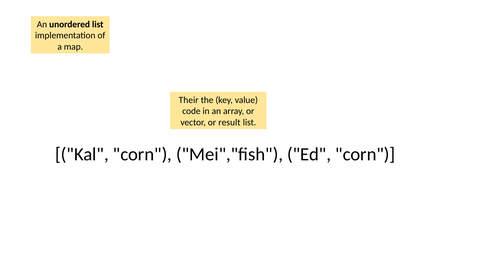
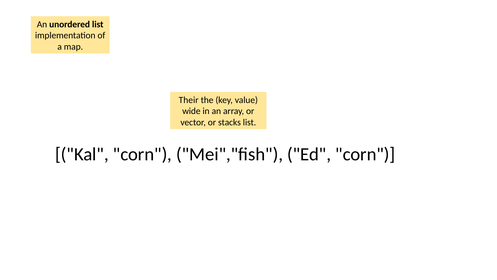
code: code -> wide (191, 111)
result: result -> stacks (229, 122)
